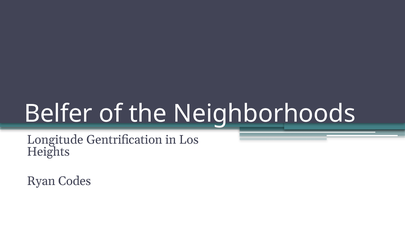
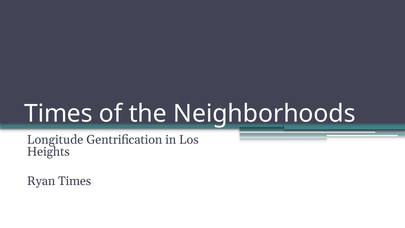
Belfer: Belfer -> Times (58, 113)
Ryan Codes: Codes -> Times (75, 181)
